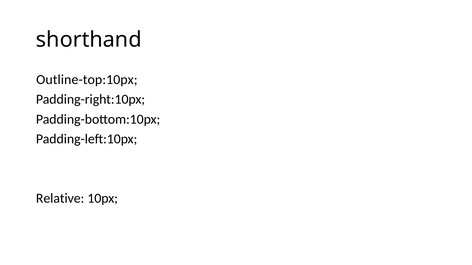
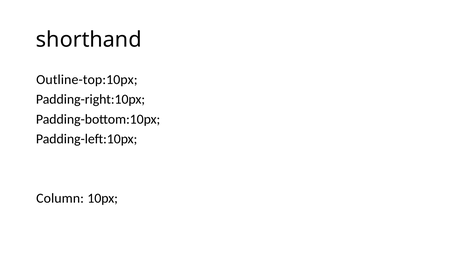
Relative: Relative -> Column (60, 199)
